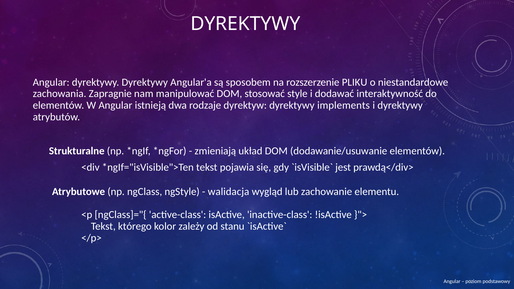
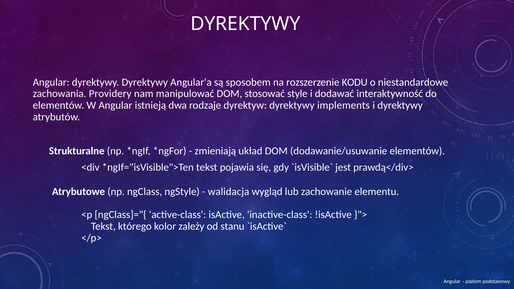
PLIKU: PLIKU -> KODU (355, 82)
Zapragnie: Zapragnie -> Providery (110, 94)
